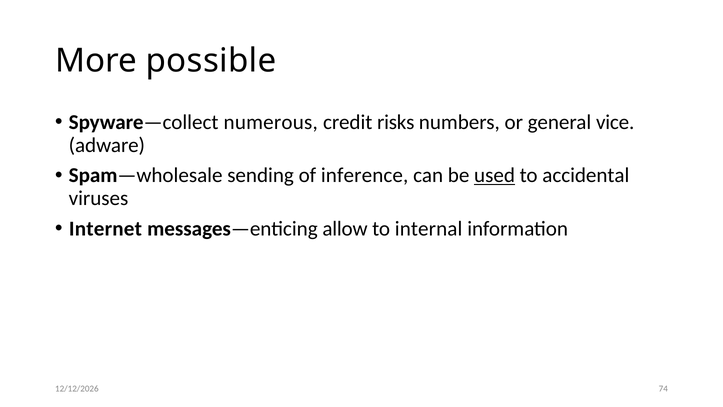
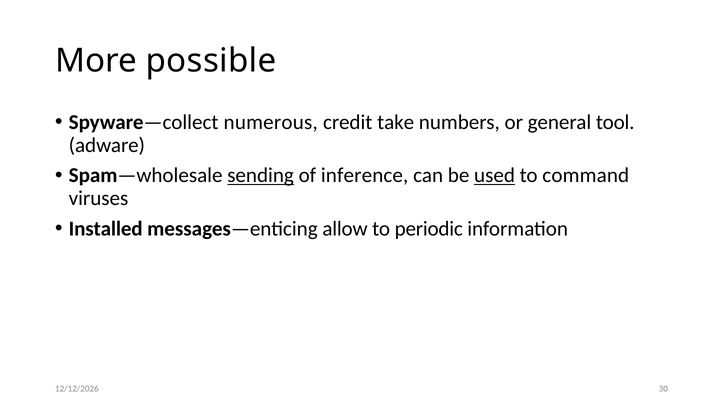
risks: risks -> take (396, 122)
vice: vice -> tool (615, 122)
sending underline: none -> present (261, 175)
accidental: accidental -> command (586, 175)
Internet: Internet -> Installed (106, 228)
internal: internal -> periodic (429, 228)
74: 74 -> 30 (663, 388)
